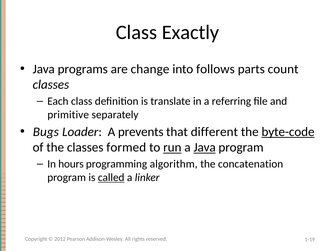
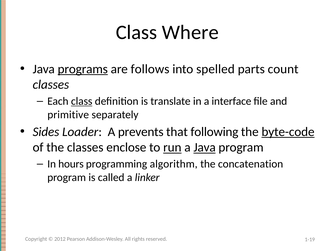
Exactly: Exactly -> Where (190, 32)
programs underline: none -> present (83, 69)
change: change -> follows (150, 69)
follows: follows -> spelled (215, 69)
class underline: none -> present (82, 101)
referring: referring -> interface (231, 101)
Bugs: Bugs -> Sides (46, 132)
different: different -> following (214, 132)
formed: formed -> enclose (126, 148)
called underline: present -> none (111, 178)
